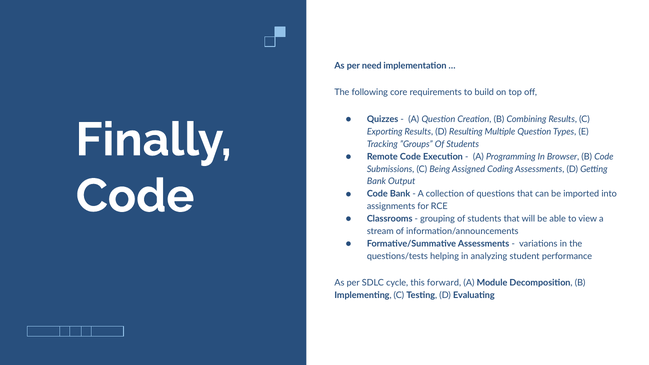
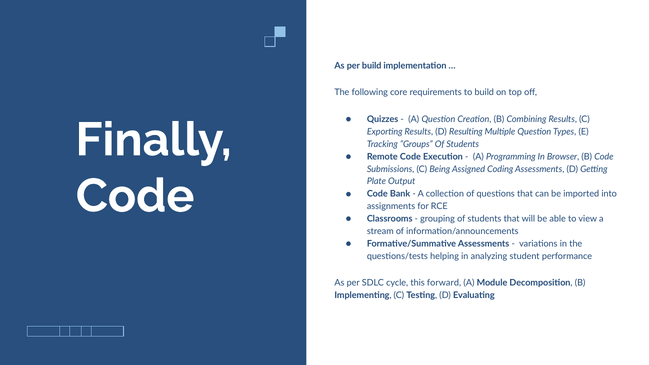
per need: need -> build (372, 66)
Bank: Bank -> Plate (376, 182)
